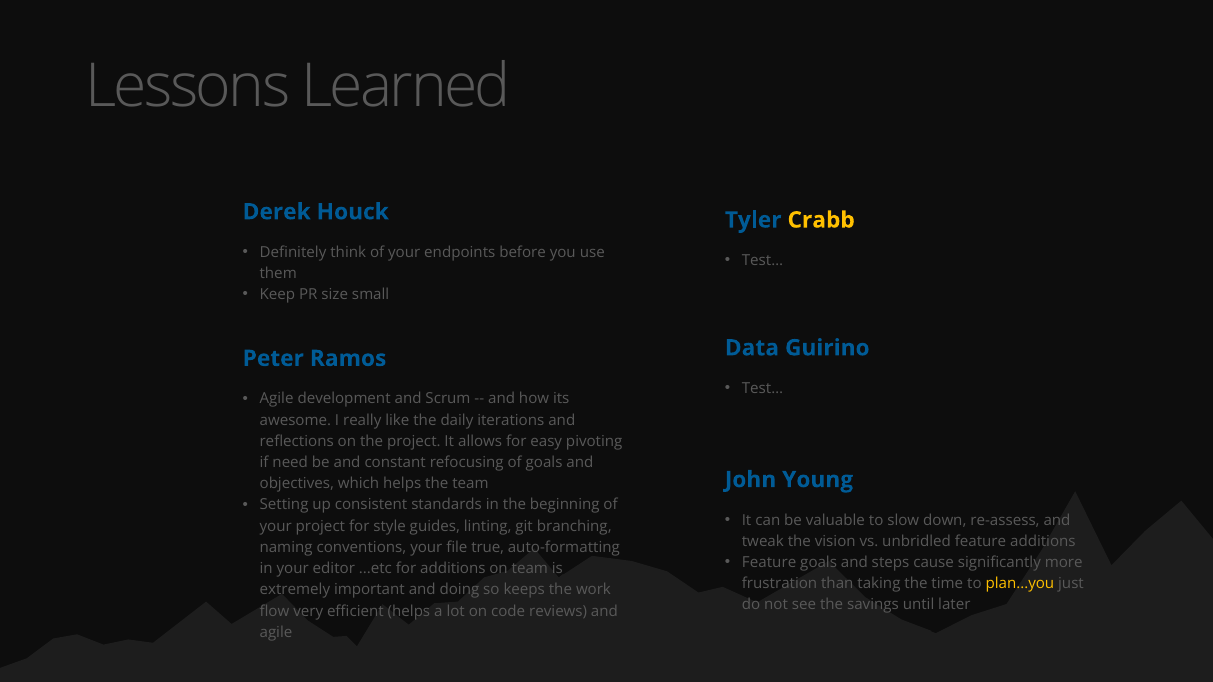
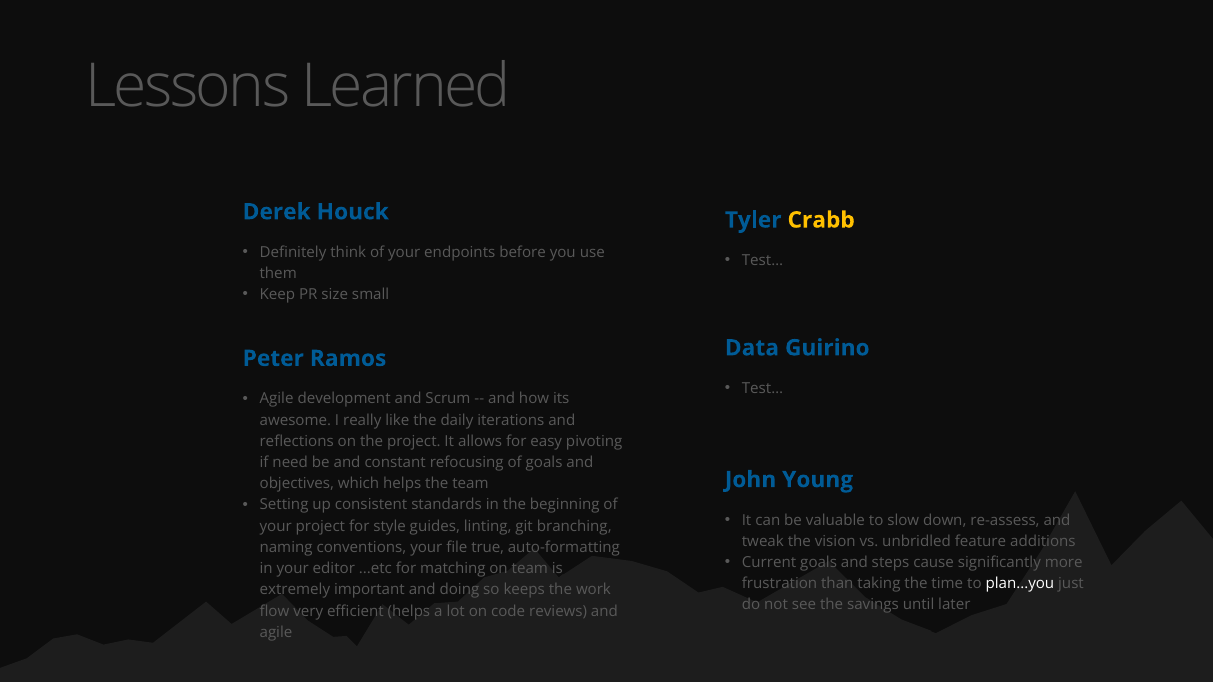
Feature: Feature -> Current (769, 563)
for additions: additions -> matching (453, 569)
plan...you colour: yellow -> white (1020, 584)
